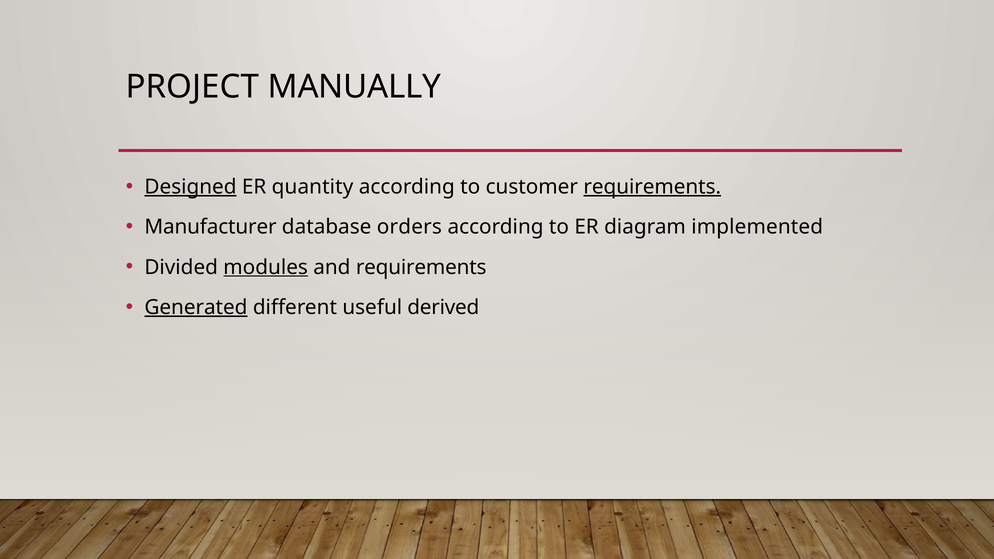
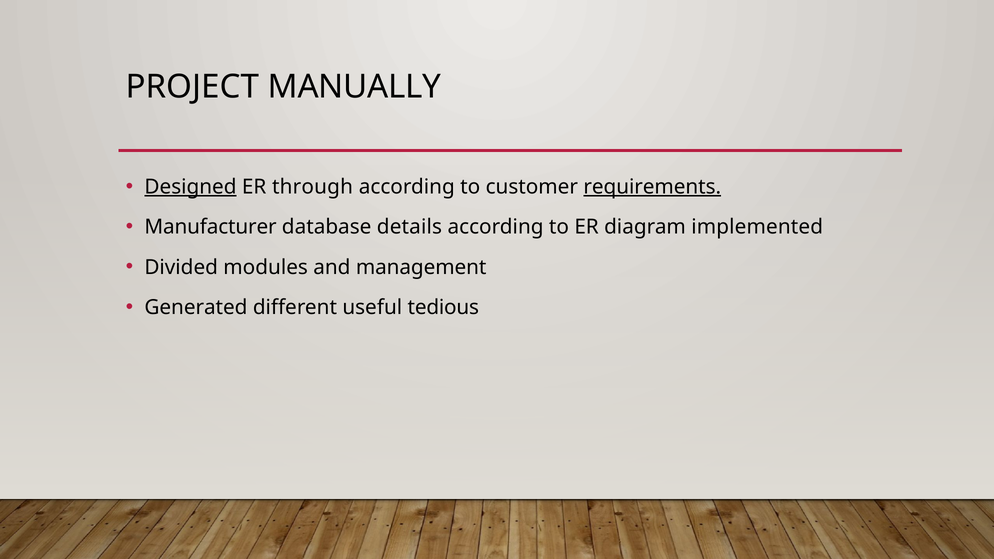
quantity: quantity -> through (312, 187)
orders: orders -> details (409, 227)
modules underline: present -> none (266, 267)
and requirements: requirements -> management (421, 267)
Generated underline: present -> none (196, 307)
derived: derived -> tedious (443, 307)
